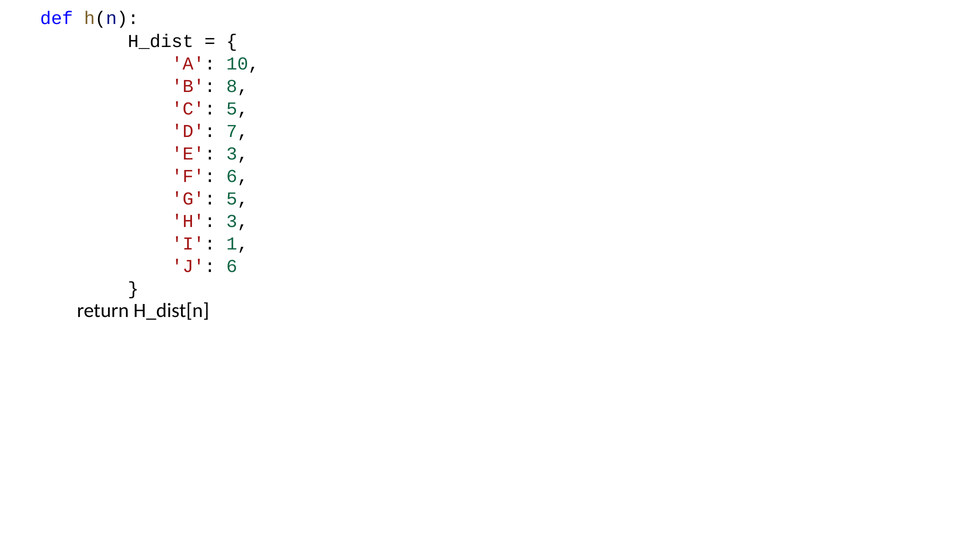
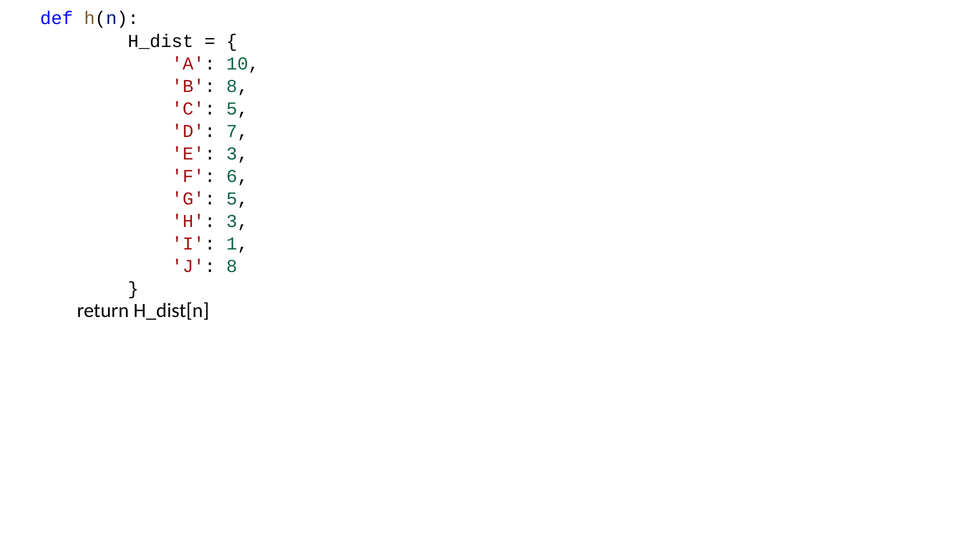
J 6: 6 -> 8 (232, 267)
